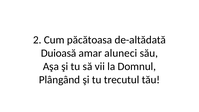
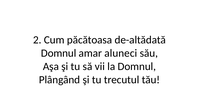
Duioasă: Duioasă -> Domnul (59, 53)
